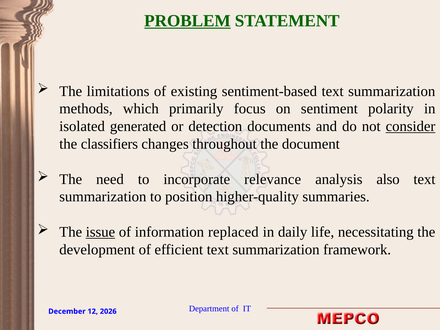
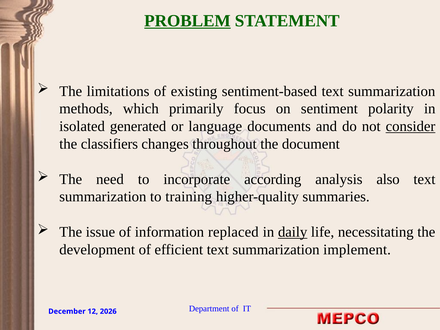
detection: detection -> language (215, 126)
relevance: relevance -> according (273, 179)
position: position -> training (189, 197)
issue underline: present -> none (100, 232)
daily underline: none -> present (293, 232)
framework: framework -> implement (357, 250)
